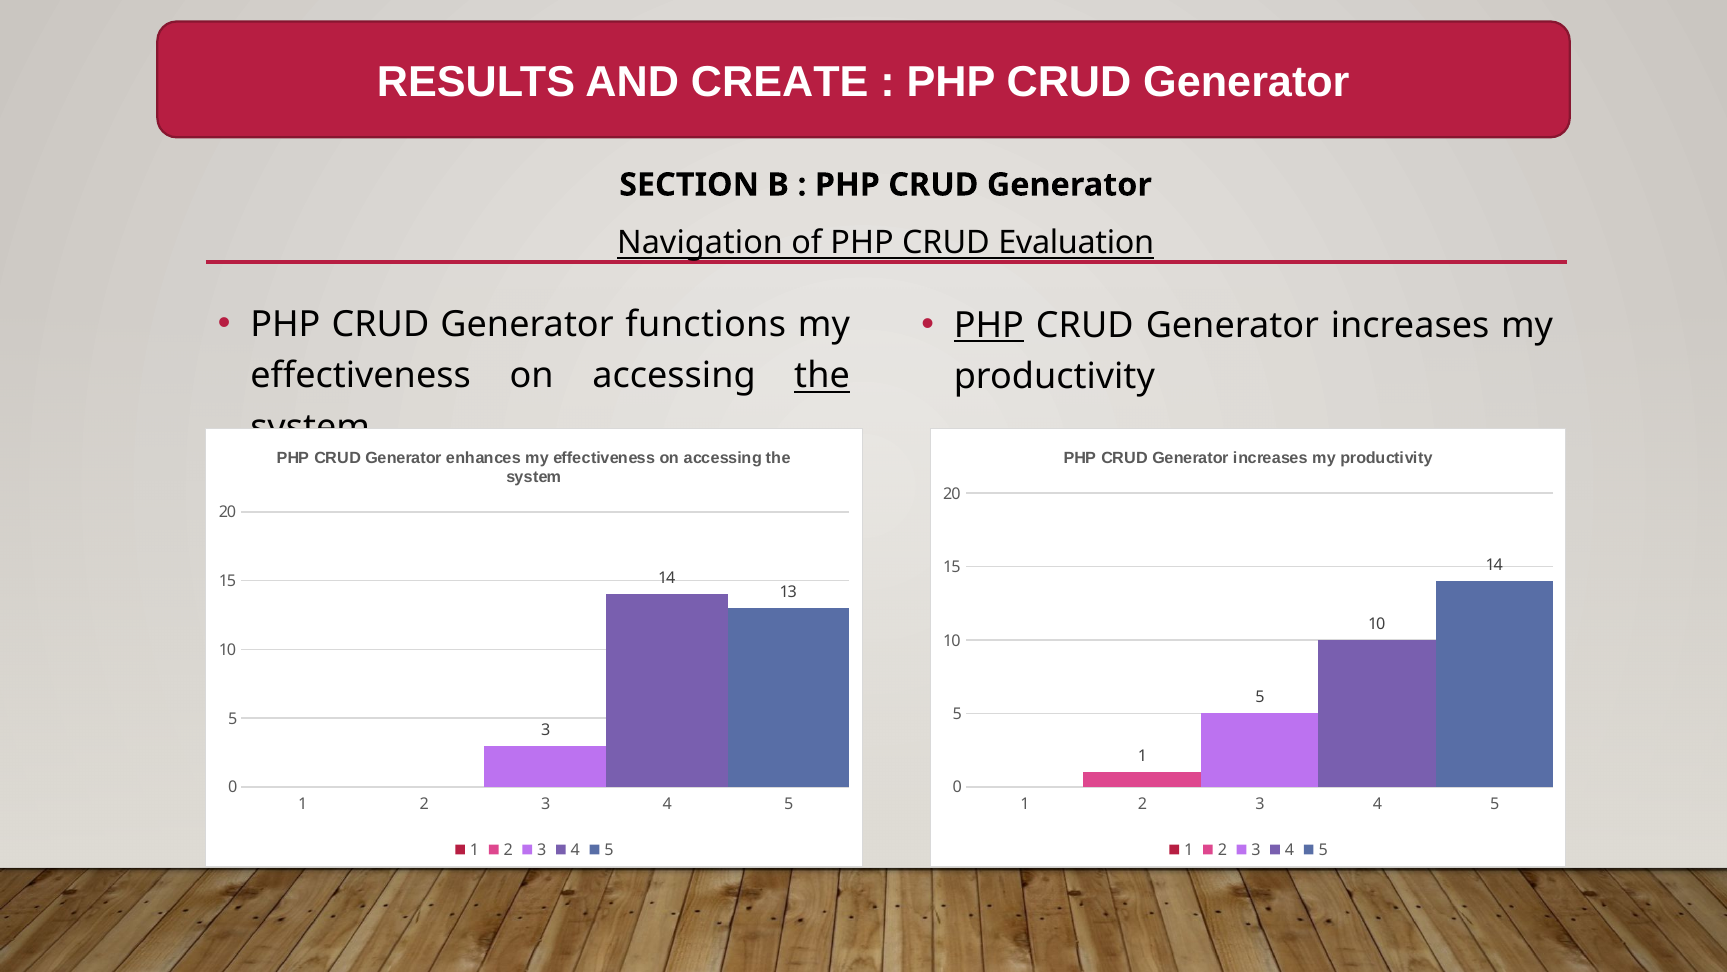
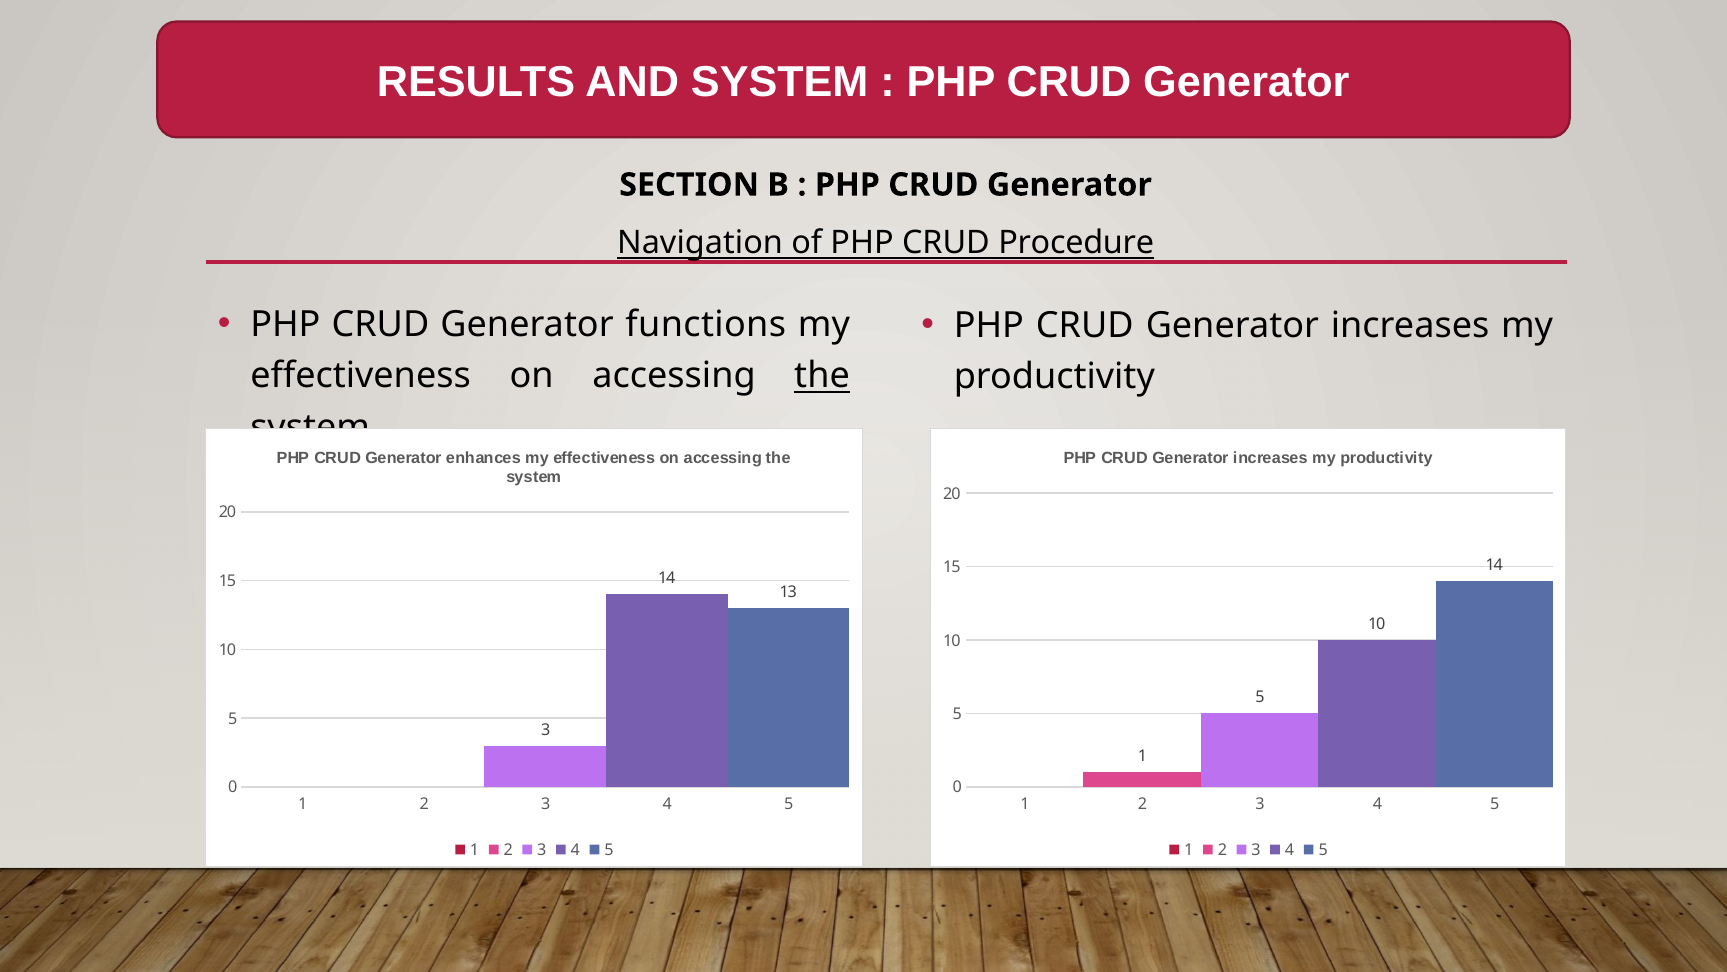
AND CREATE: CREATE -> SYSTEM (780, 82)
Evaluation: Evaluation -> Procedure (1076, 243)
PHP underline: present -> none (989, 325)
